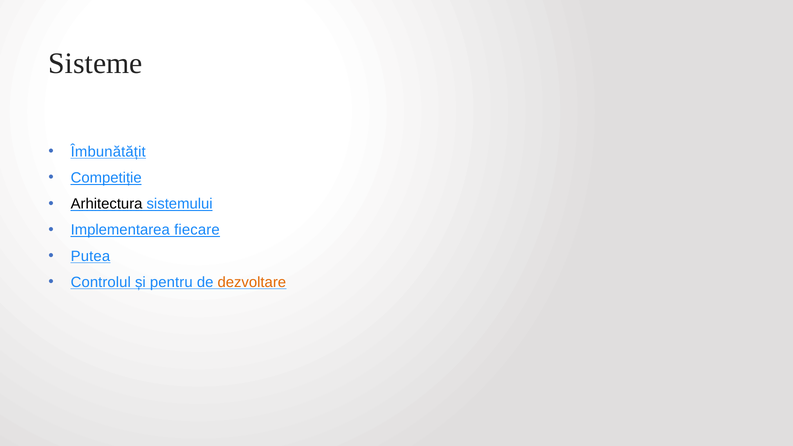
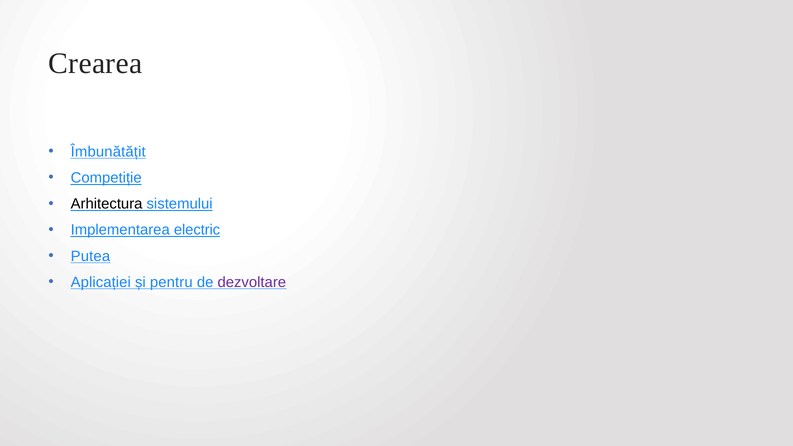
Sisteme: Sisteme -> Crearea (95, 63)
fiecare: fiecare -> electric (197, 230)
Controlul: Controlul -> Aplicației (101, 282)
dezvoltare colour: orange -> purple (252, 282)
